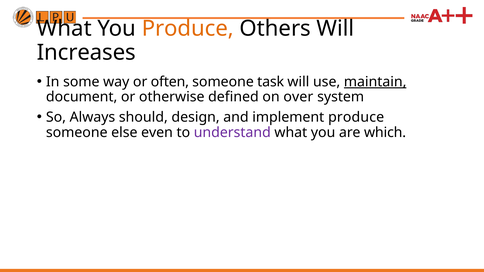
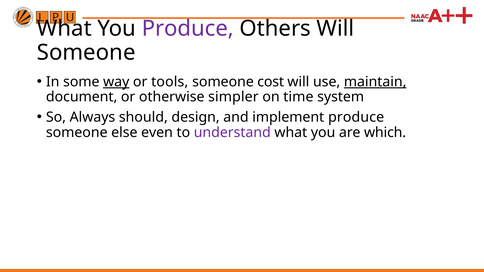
Produce colour: orange -> purple (188, 29)
Increases: Increases -> Someone (86, 53)
way underline: none -> present (116, 82)
often: often -> tools (170, 82)
task: task -> cost (271, 82)
defined: defined -> simpler (233, 97)
over: over -> time (298, 97)
